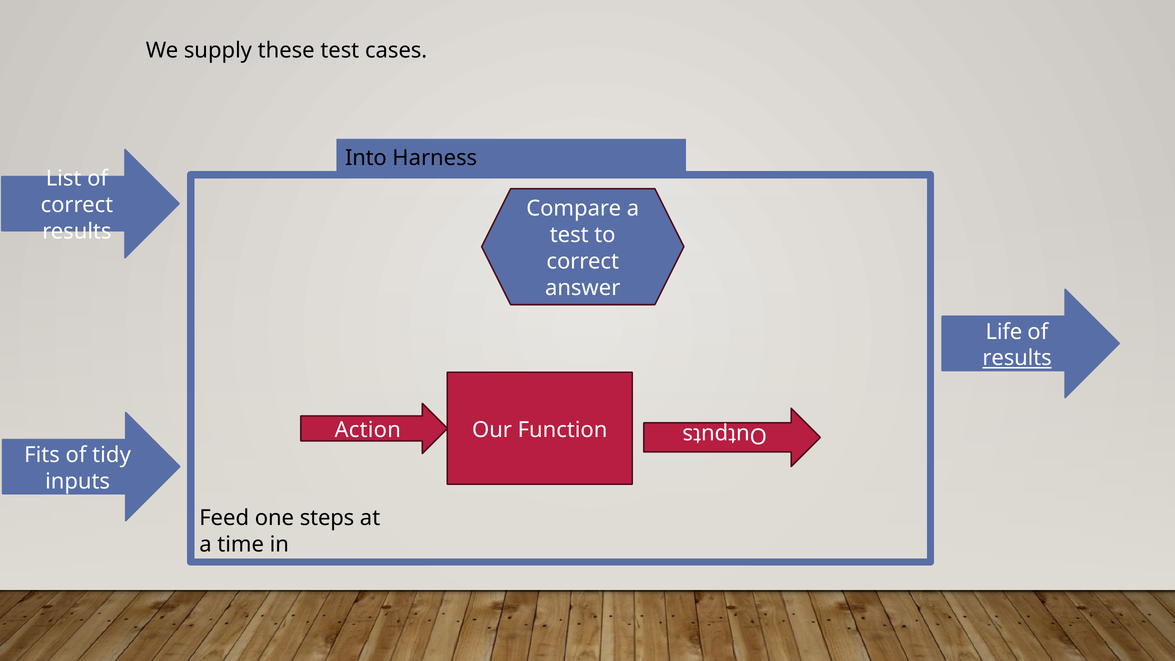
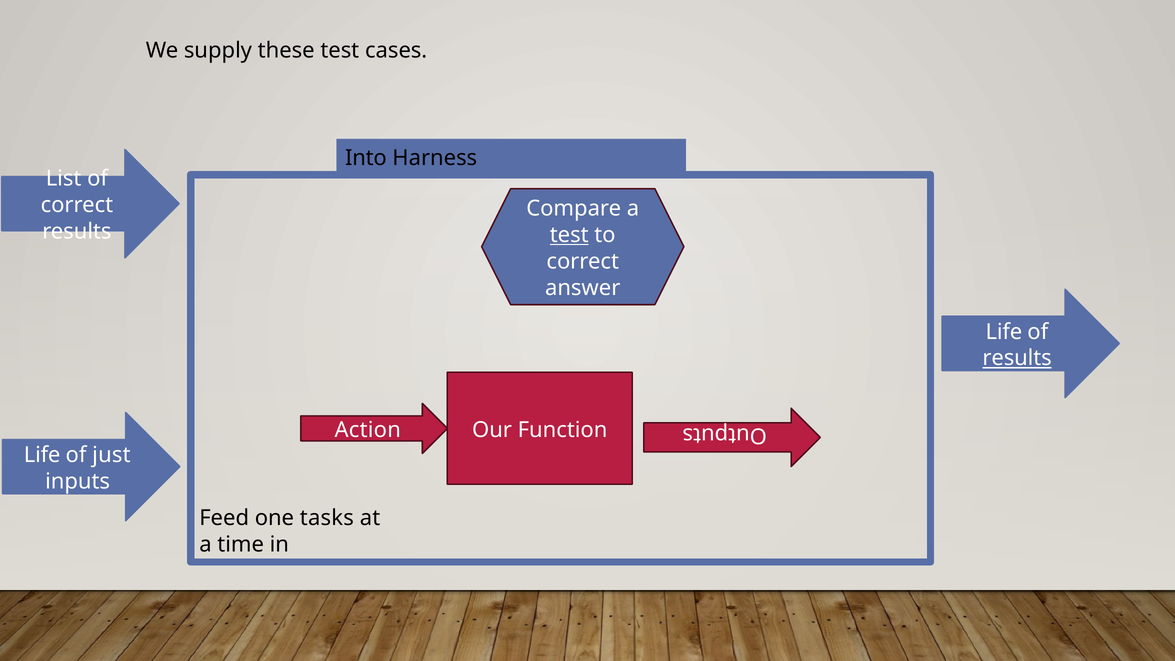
test underline: none -> present (569, 235)
Fits: Fits -> Life (42, 455)
tidy: tidy -> just (111, 455)
steps: steps -> tasks (327, 518)
